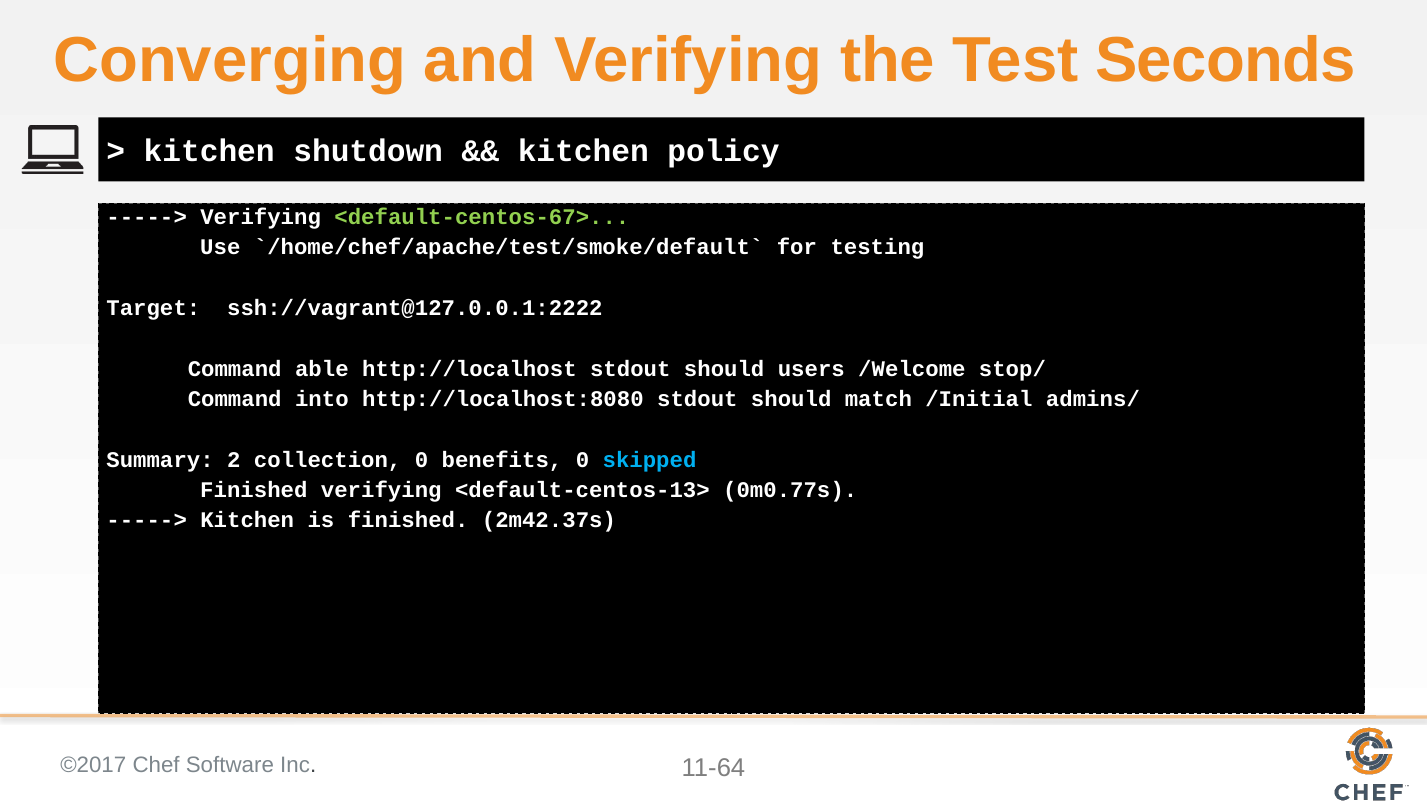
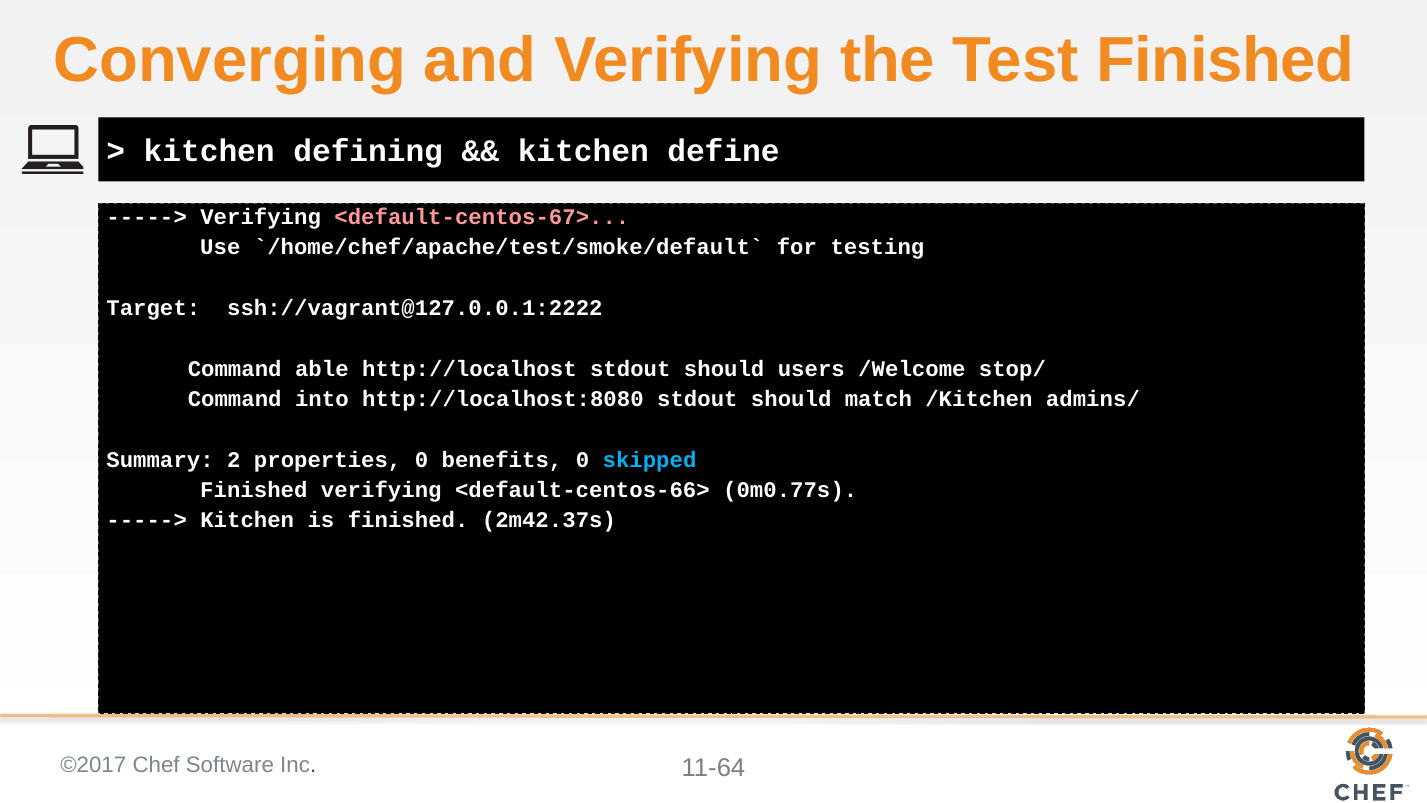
Test Seconds: Seconds -> Finished (1225, 61)
shutdown: shutdown -> defining (368, 152)
policy: policy -> define (723, 152)
<default-centos-67> colour: light green -> pink (482, 217)
/Initial: /Initial -> /Kitchen (979, 399)
collection: collection -> properties (328, 460)
<default-centos-13>: <default-centos-13> -> <default-centos-66> (582, 490)
